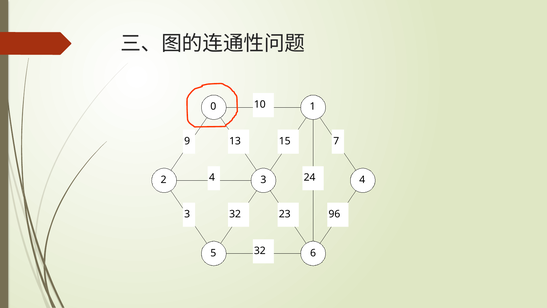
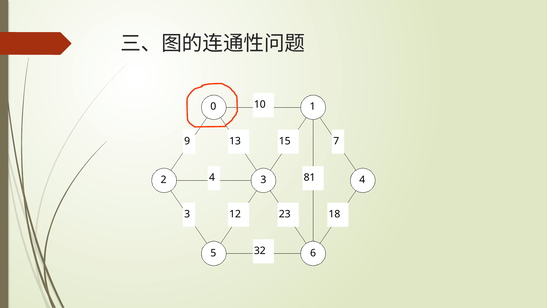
24: 24 -> 81 (310, 177)
3 32: 32 -> 12 (235, 214)
96: 96 -> 18 (334, 214)
